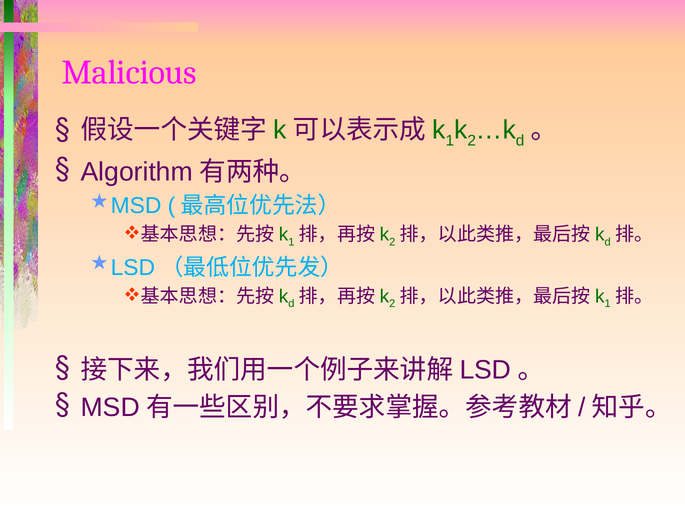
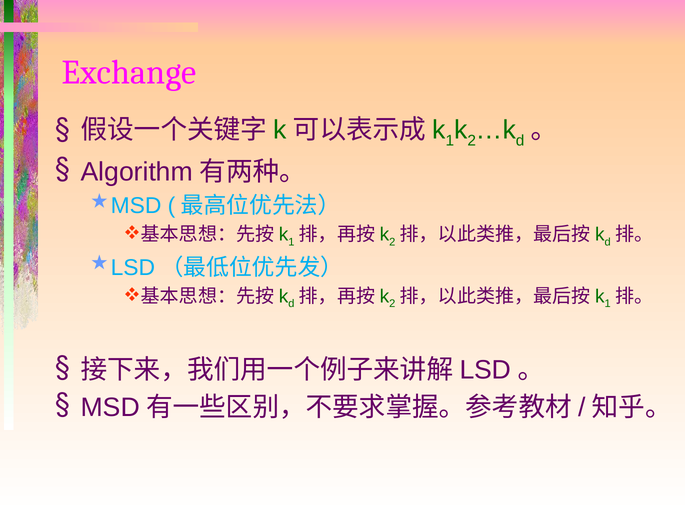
Malicious: Malicious -> Exchange (129, 72)
